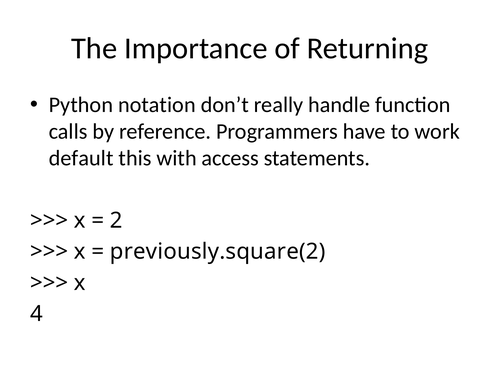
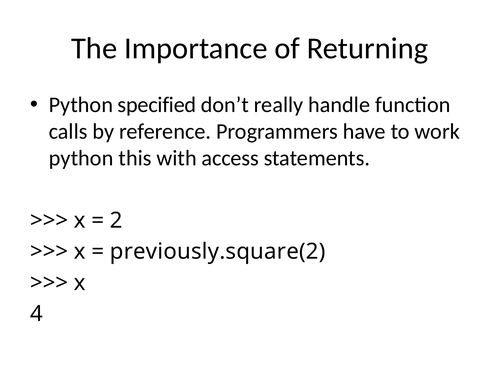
notation: notation -> specified (157, 105)
default: default -> python (81, 158)
